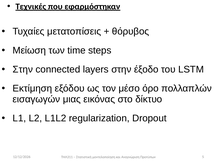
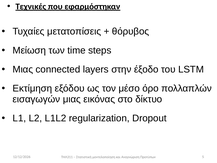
Στην: Στην -> Μιας (23, 69)
